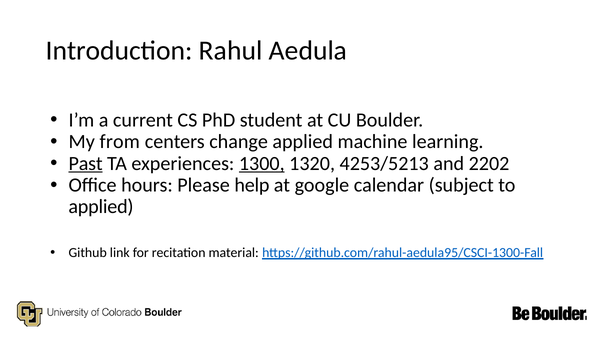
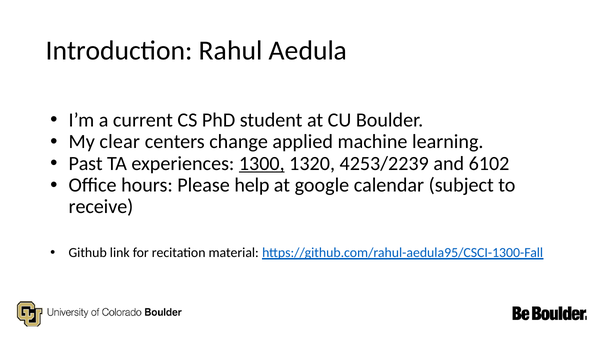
from: from -> clear (120, 142)
Past underline: present -> none (86, 164)
4253/5213: 4253/5213 -> 4253/2239 (384, 164)
2202: 2202 -> 6102 (489, 164)
applied: applied -> receive (101, 207)
